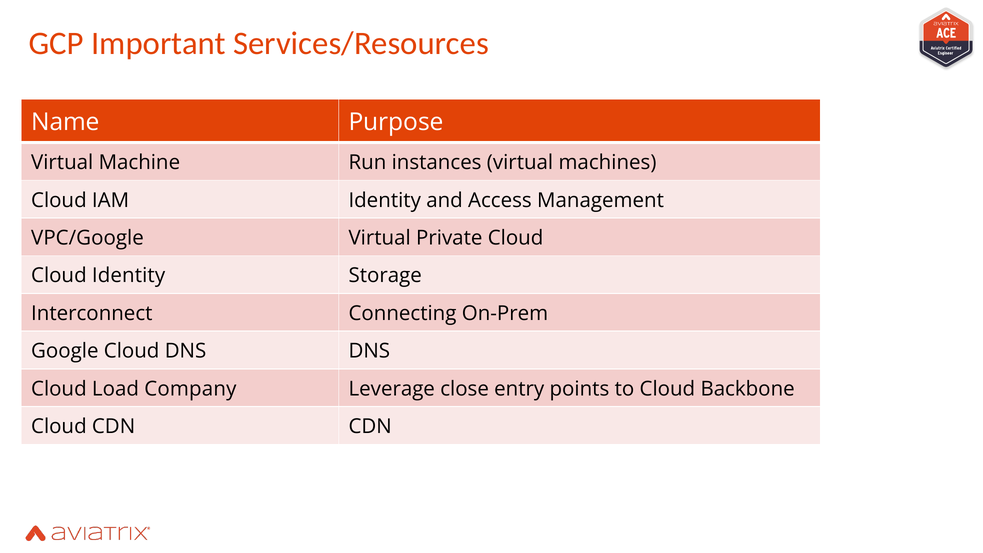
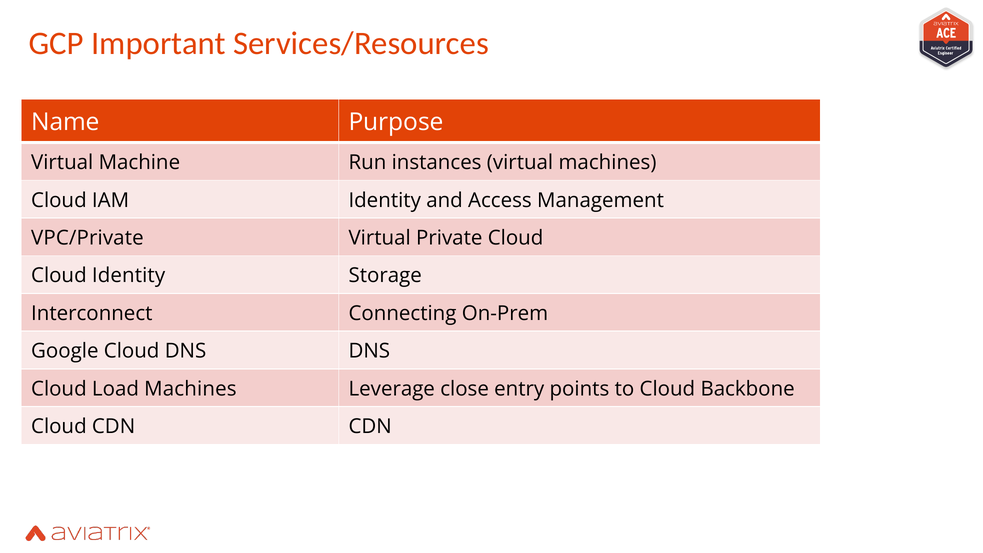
VPC/Google: VPC/Google -> VPC/Private (87, 238)
Load Company: Company -> Machines (190, 389)
